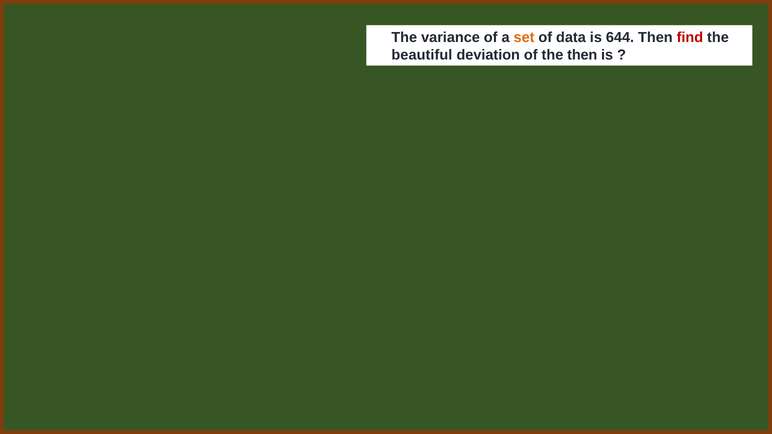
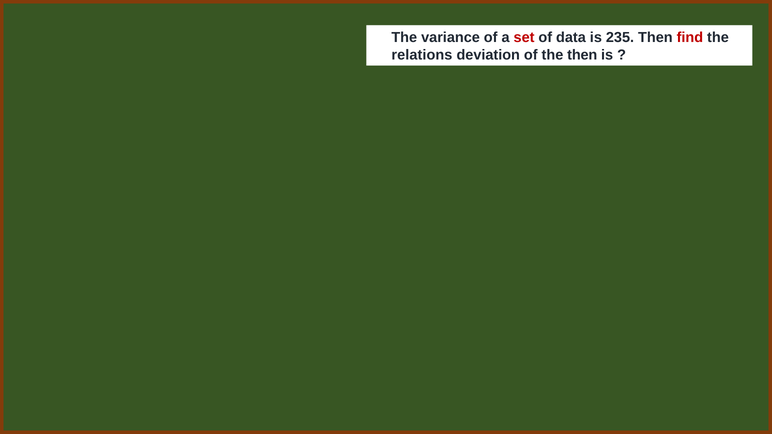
set colour: orange -> red (524, 38)
644: 644 -> 235 (620, 38)
beautiful: beautiful -> relations (422, 55)
